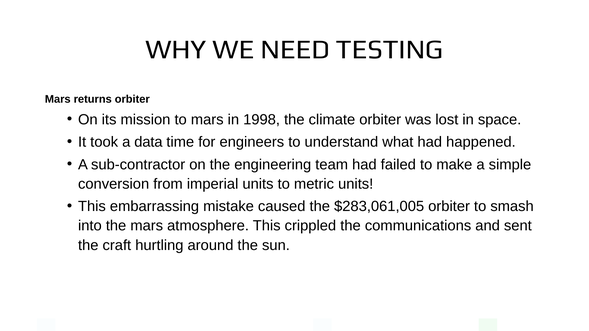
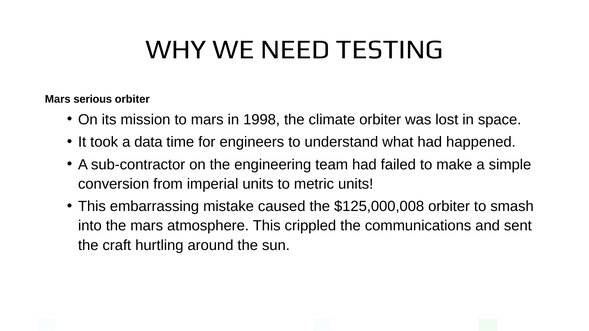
returns: returns -> serious (93, 99)
$283,061,005: $283,061,005 -> $125,000,008 (379, 207)
